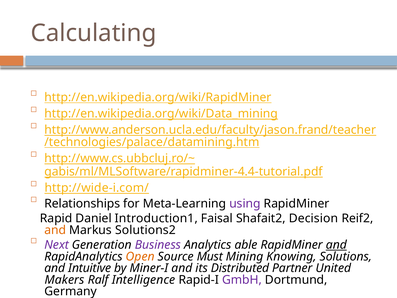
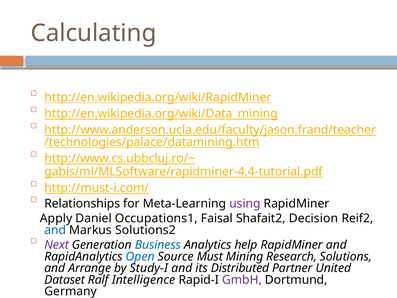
http://wide-i.com/: http://wide-i.com/ -> http://must-i.com/ (97, 188)
Rapid: Rapid -> Apply (56, 218)
Introduction1: Introduction1 -> Occupations1 (156, 218)
and colour: orange -> blue (55, 230)
Business colour: purple -> blue (158, 245)
able: able -> help (246, 245)
and underline: present -> none (336, 245)
Open colour: orange -> blue (140, 256)
Knowing: Knowing -> Research (292, 256)
Intuitive: Intuitive -> Arrange (90, 268)
Miner-I: Miner-I -> Study-I (149, 268)
Makers: Makers -> Dataset (65, 280)
